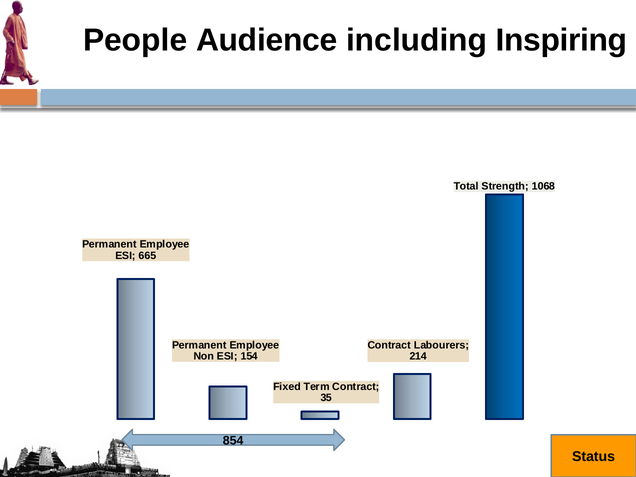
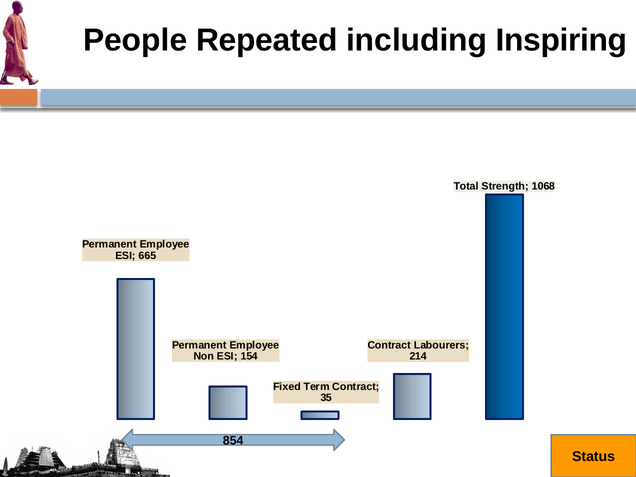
Audience: Audience -> Repeated (267, 40)
